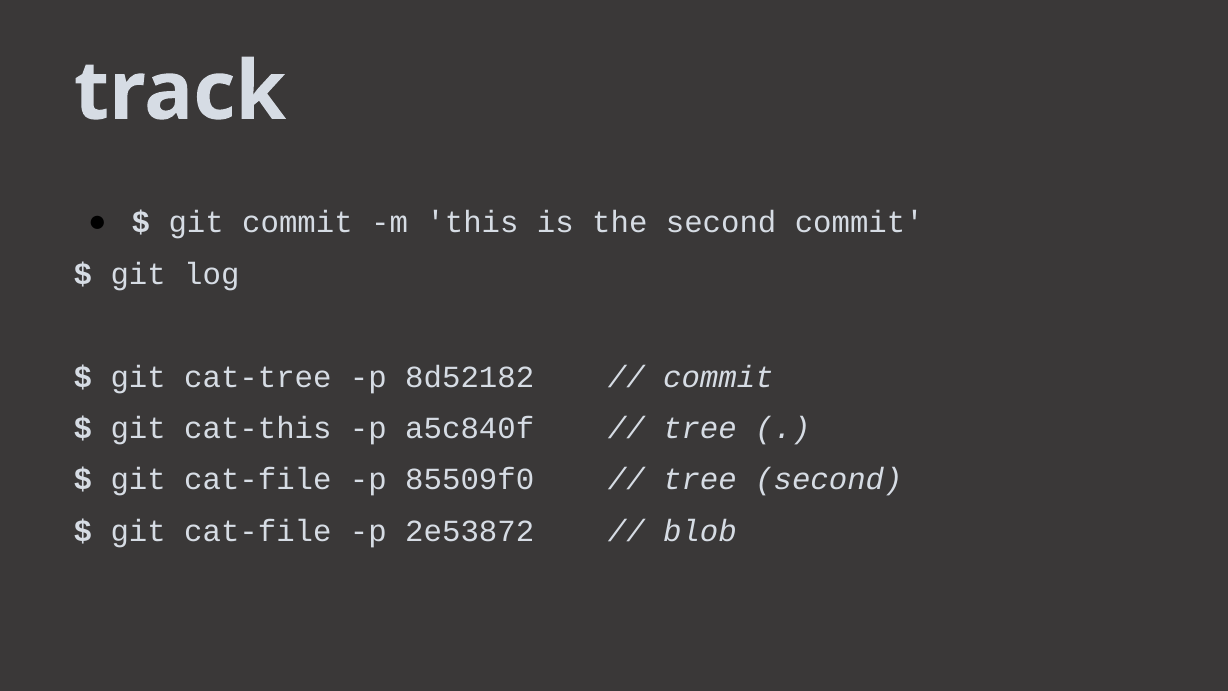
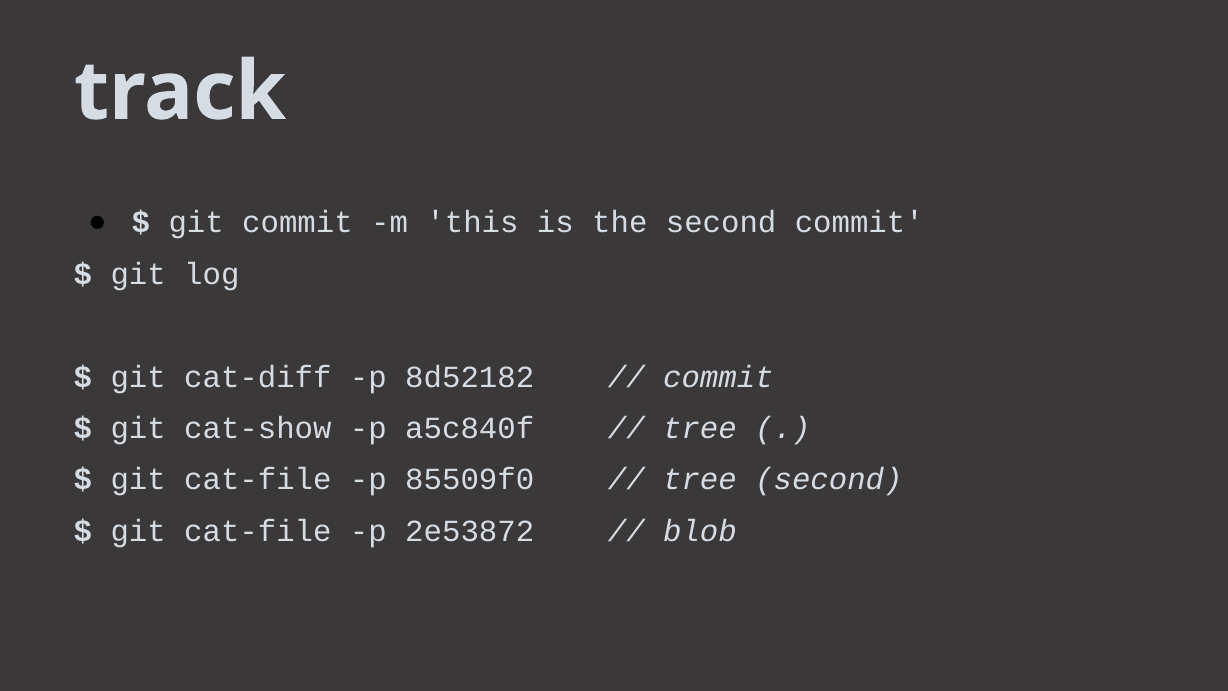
cat-tree: cat-tree -> cat-diff (258, 377)
cat-this: cat-this -> cat-show (258, 428)
